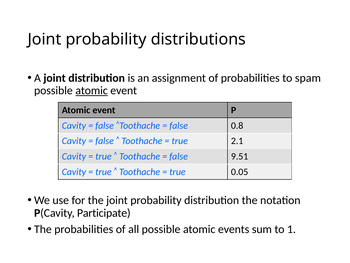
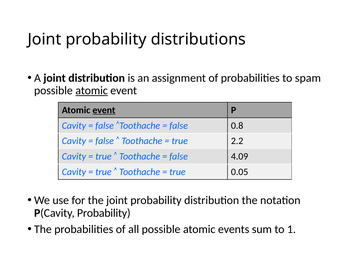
event underline: none -> present (104, 110)
2.1: 2.1 -> 2.2 (237, 141)
9.51: 9.51 -> 4.09 (240, 156)
P(Cavity Participate: Participate -> Probability (104, 213)
